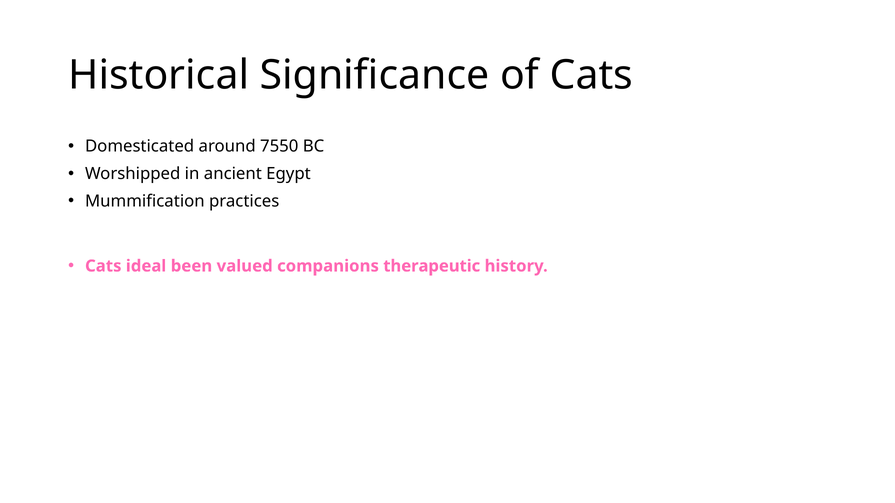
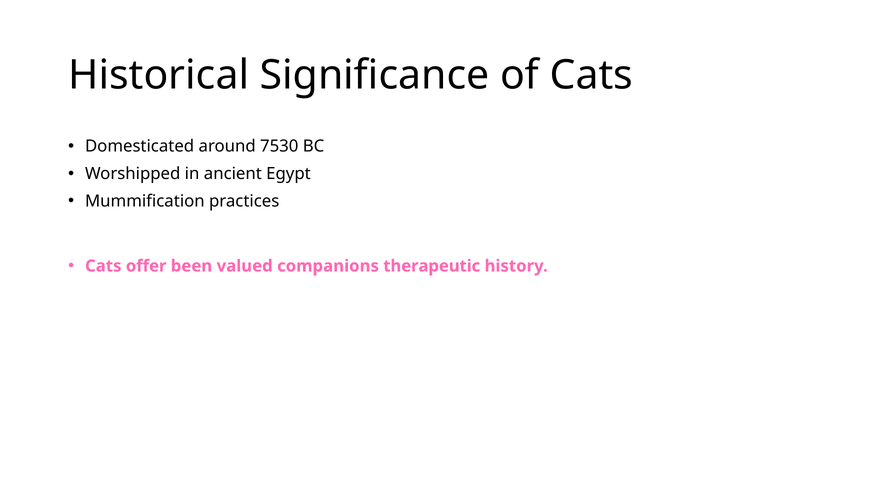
7550: 7550 -> 7530 (279, 146)
ideal: ideal -> offer (146, 266)
